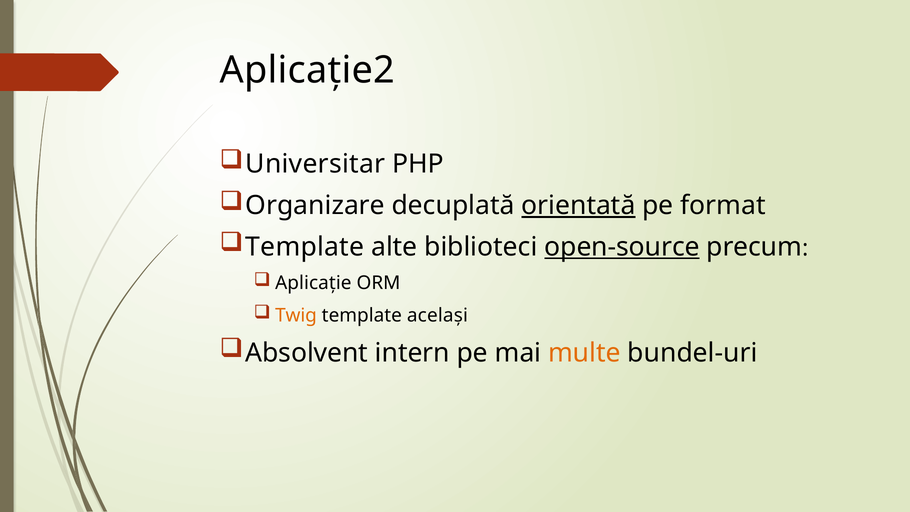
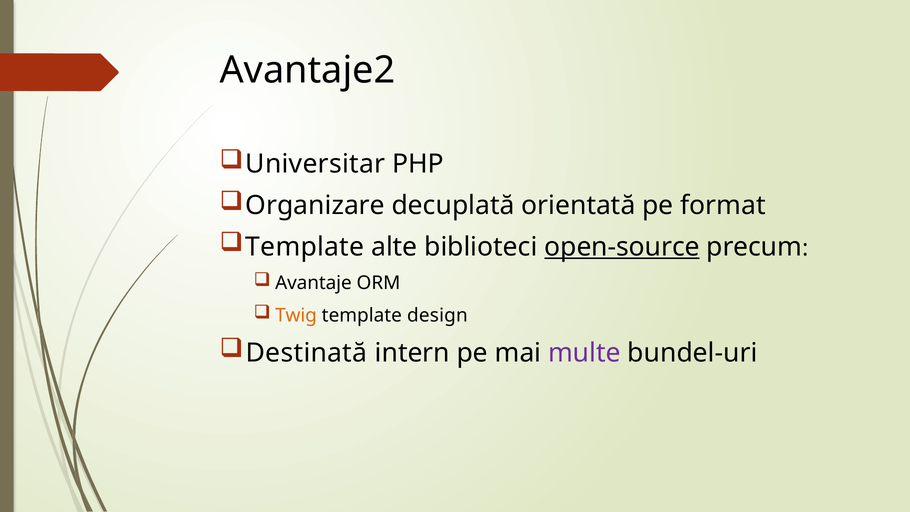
Aplicație2: Aplicație2 -> Avantaje2 (308, 70)
orientată underline: present -> none (578, 205)
Aplicație: Aplicație -> Avantaje (313, 283)
același: același -> design (437, 315)
Absolvent: Absolvent -> Destinată (306, 353)
multe colour: orange -> purple (584, 353)
